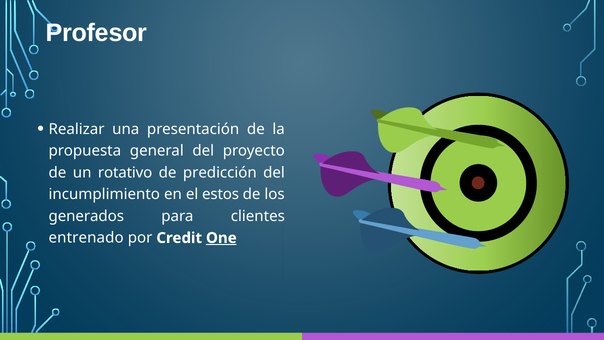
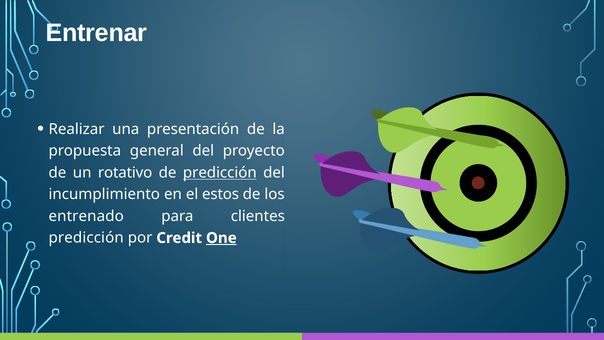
Profesor: Profesor -> Entrenar (96, 33)
predicción underline: none -> present (220, 173)
generados: generados -> entrenado (86, 216)
entrenado: entrenado -> predicción (86, 238)
